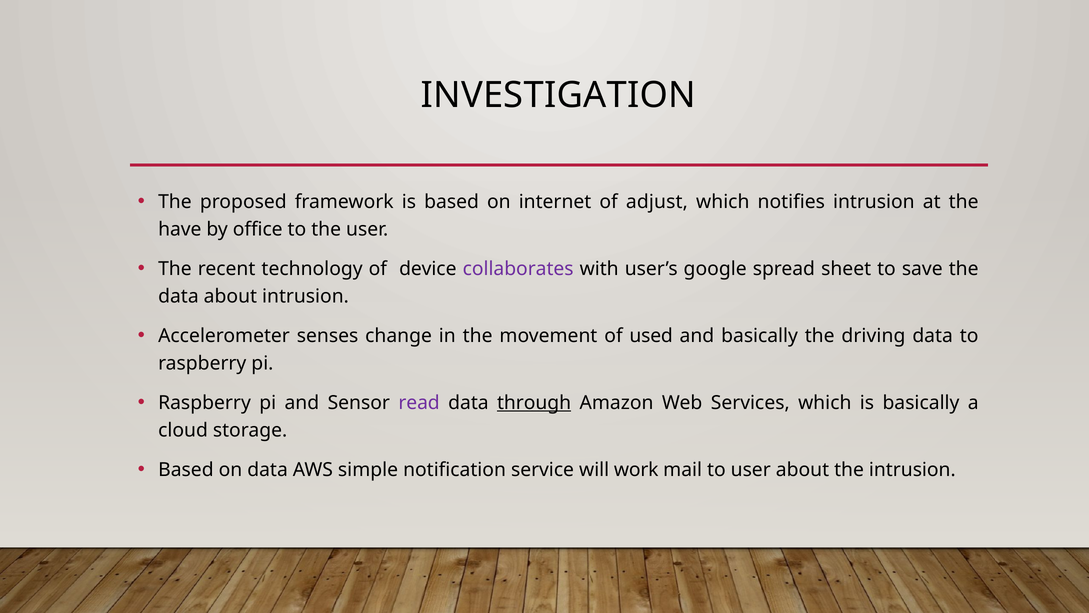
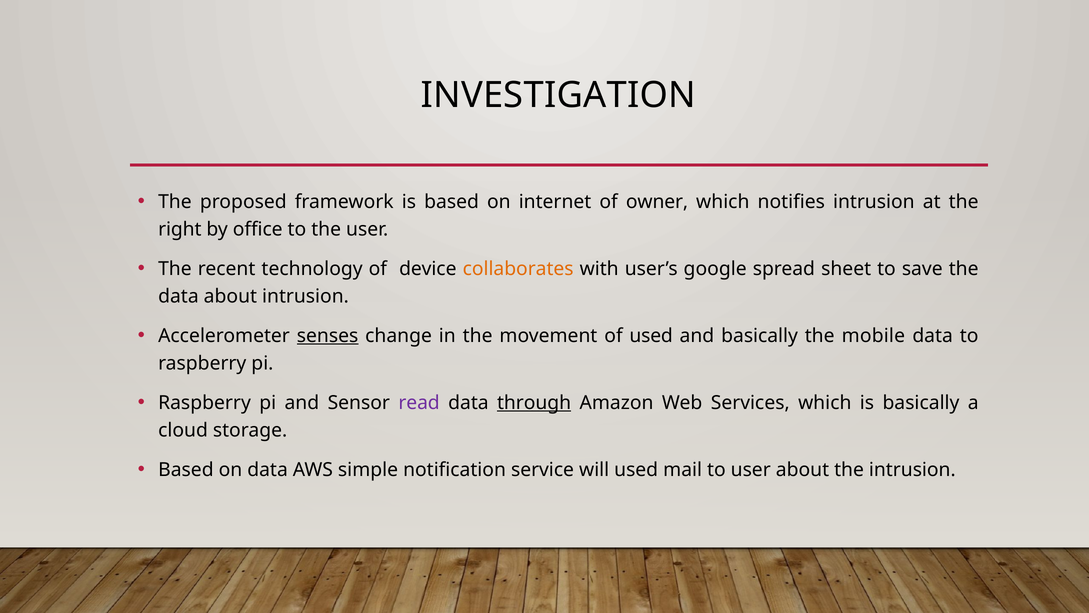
adjust: adjust -> owner (657, 202)
have: have -> right (180, 229)
collaborates colour: purple -> orange (518, 269)
senses underline: none -> present (328, 336)
driving: driving -> mobile (873, 336)
will work: work -> used (636, 469)
